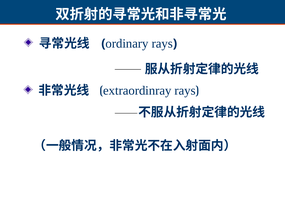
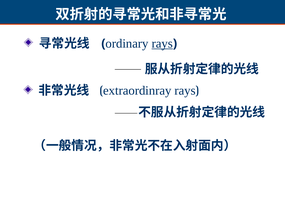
rays underline: none -> present (162, 44)
